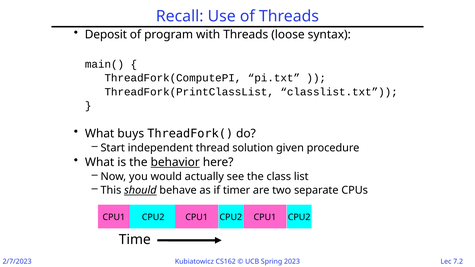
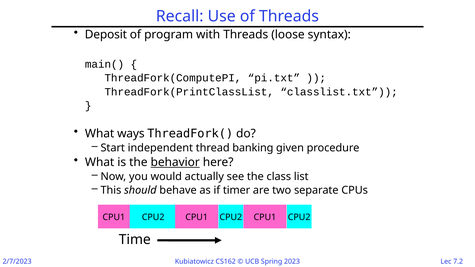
buys: buys -> ways (131, 134)
solution: solution -> banking (253, 148)
should underline: present -> none (140, 190)
